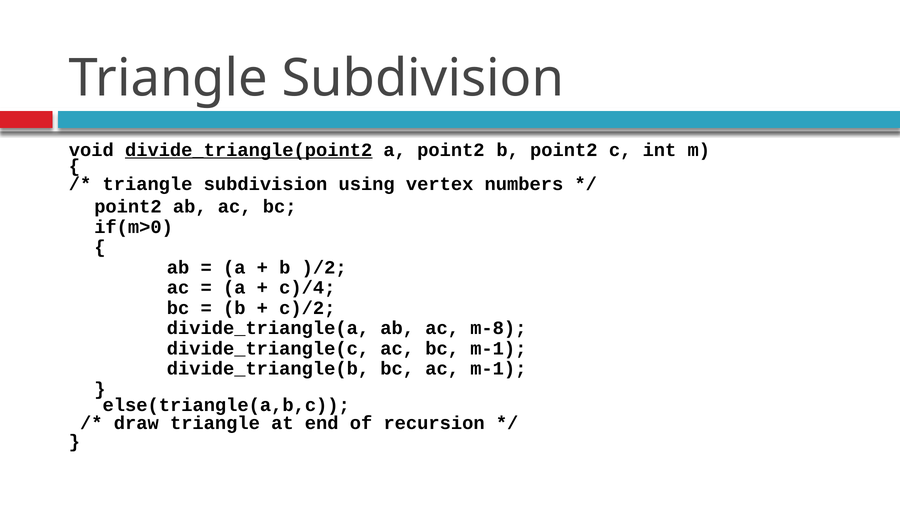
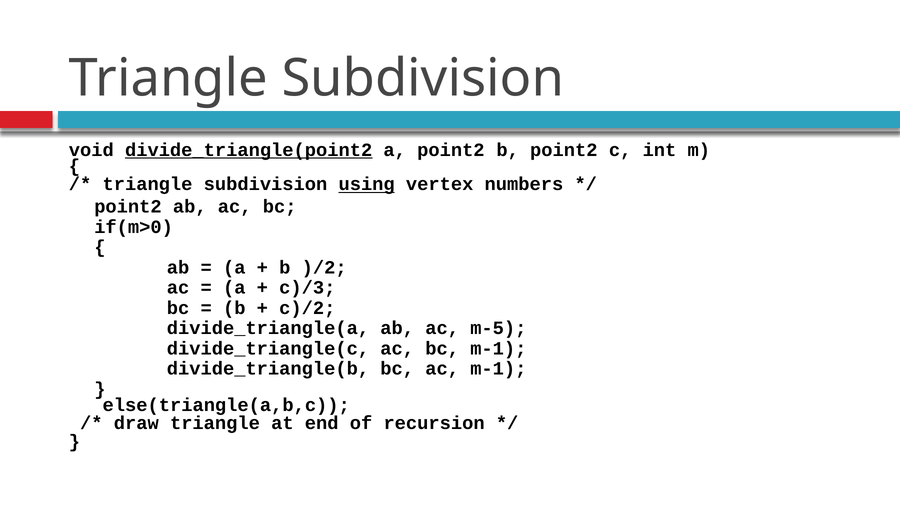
using underline: none -> present (367, 184)
c)/4: c)/4 -> c)/3 (307, 288)
m-8: m-8 -> m-5 (498, 328)
